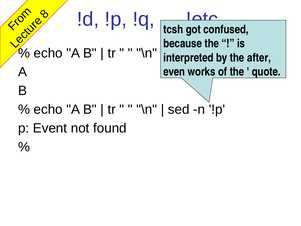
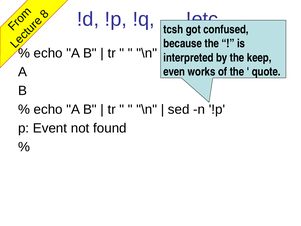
after: after -> keep (259, 58)
